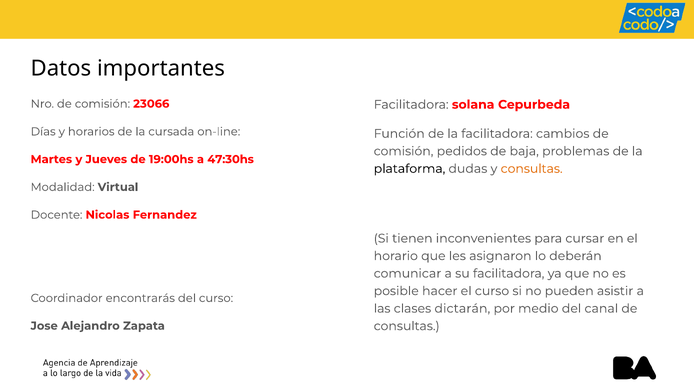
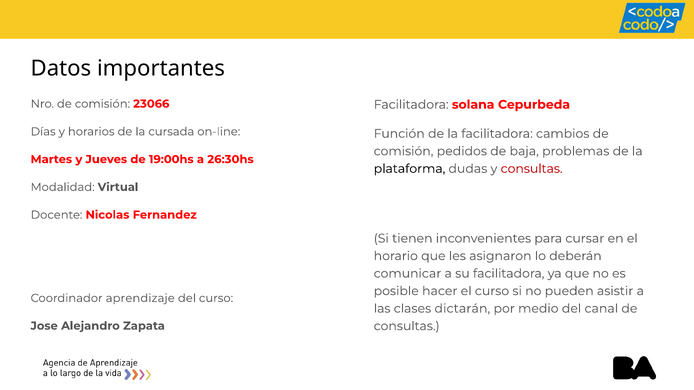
47:30hs: 47:30hs -> 26:30hs (230, 159)
consultas colour: orange -> red (532, 169)
encontrarás: encontrarás -> aprendizaje (140, 298)
